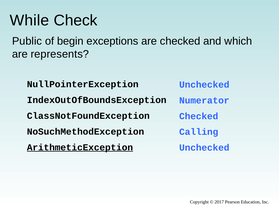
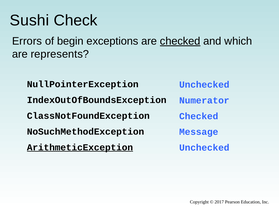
While: While -> Sushi (29, 20)
Public: Public -> Errors (27, 41)
checked underline: none -> present (180, 41)
Calling: Calling -> Message (199, 132)
